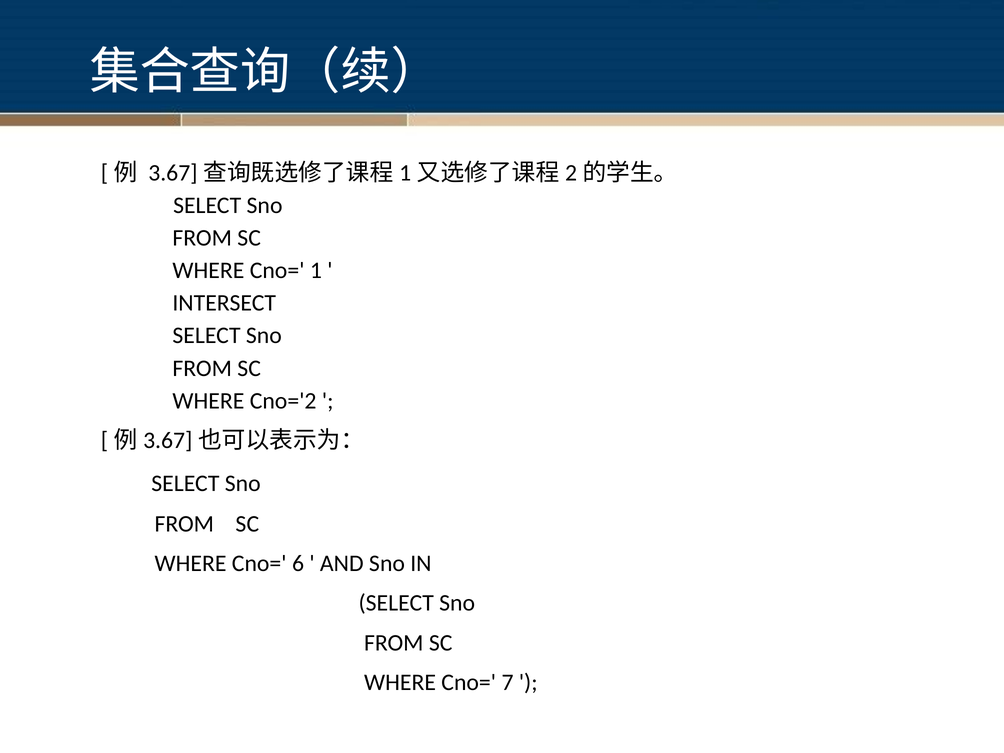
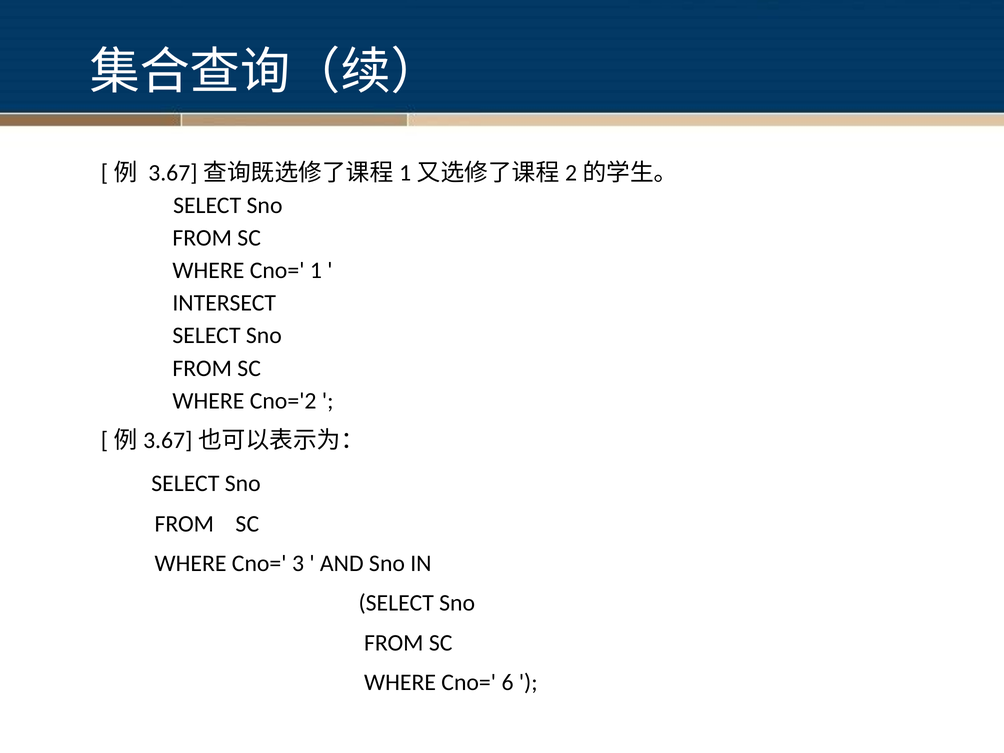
6: 6 -> 3 (298, 564)
7: 7 -> 6 (508, 682)
